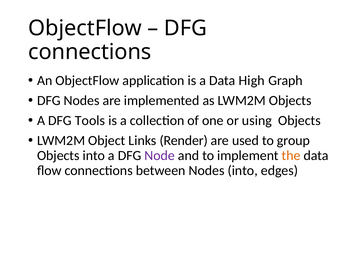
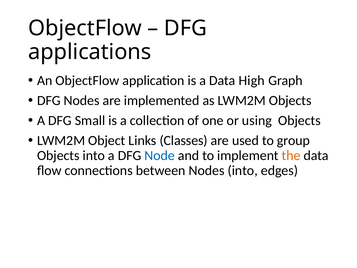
connections: connections -> applications (90, 52)
Tools: Tools -> Small (90, 120)
Render: Render -> Classes (184, 140)
Node colour: purple -> blue (160, 155)
